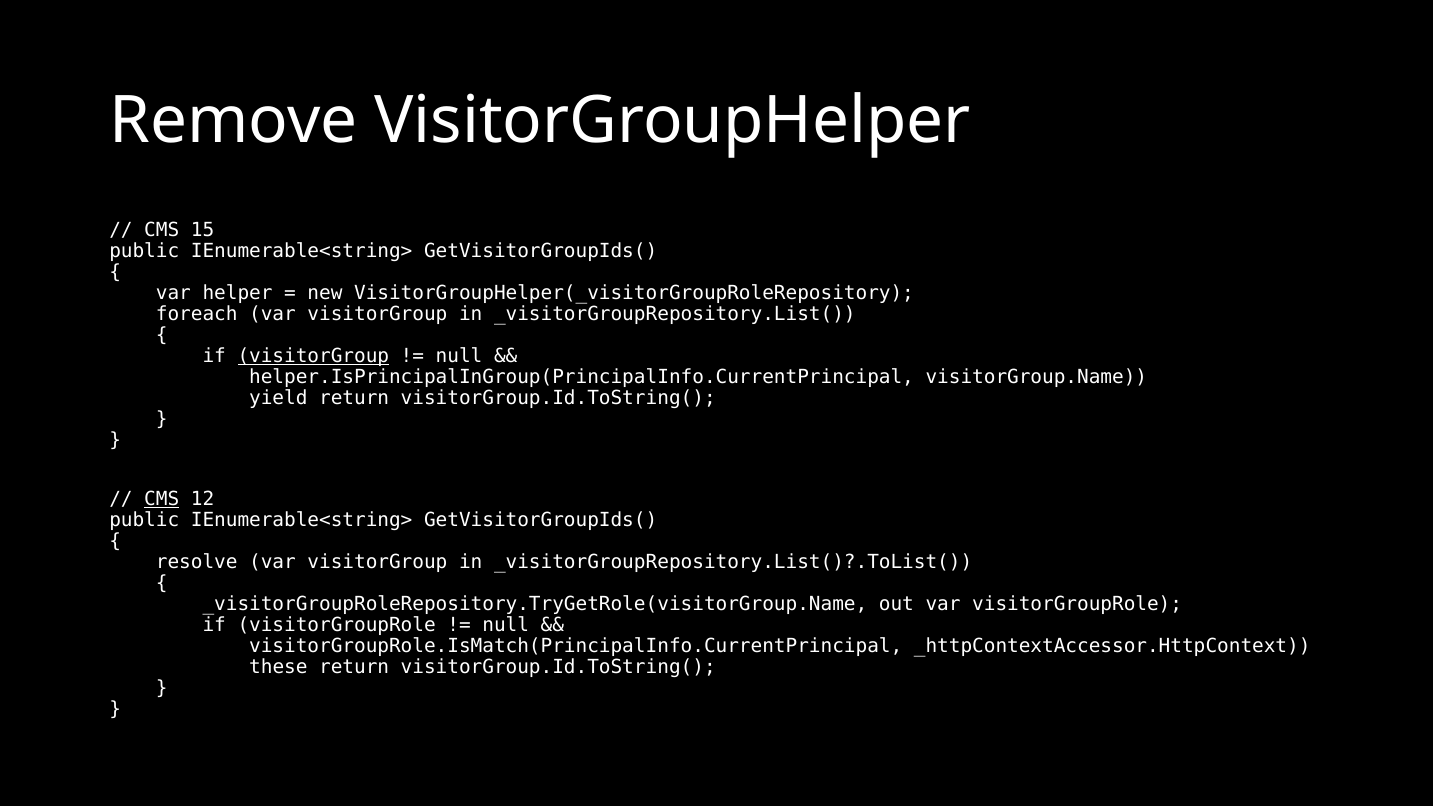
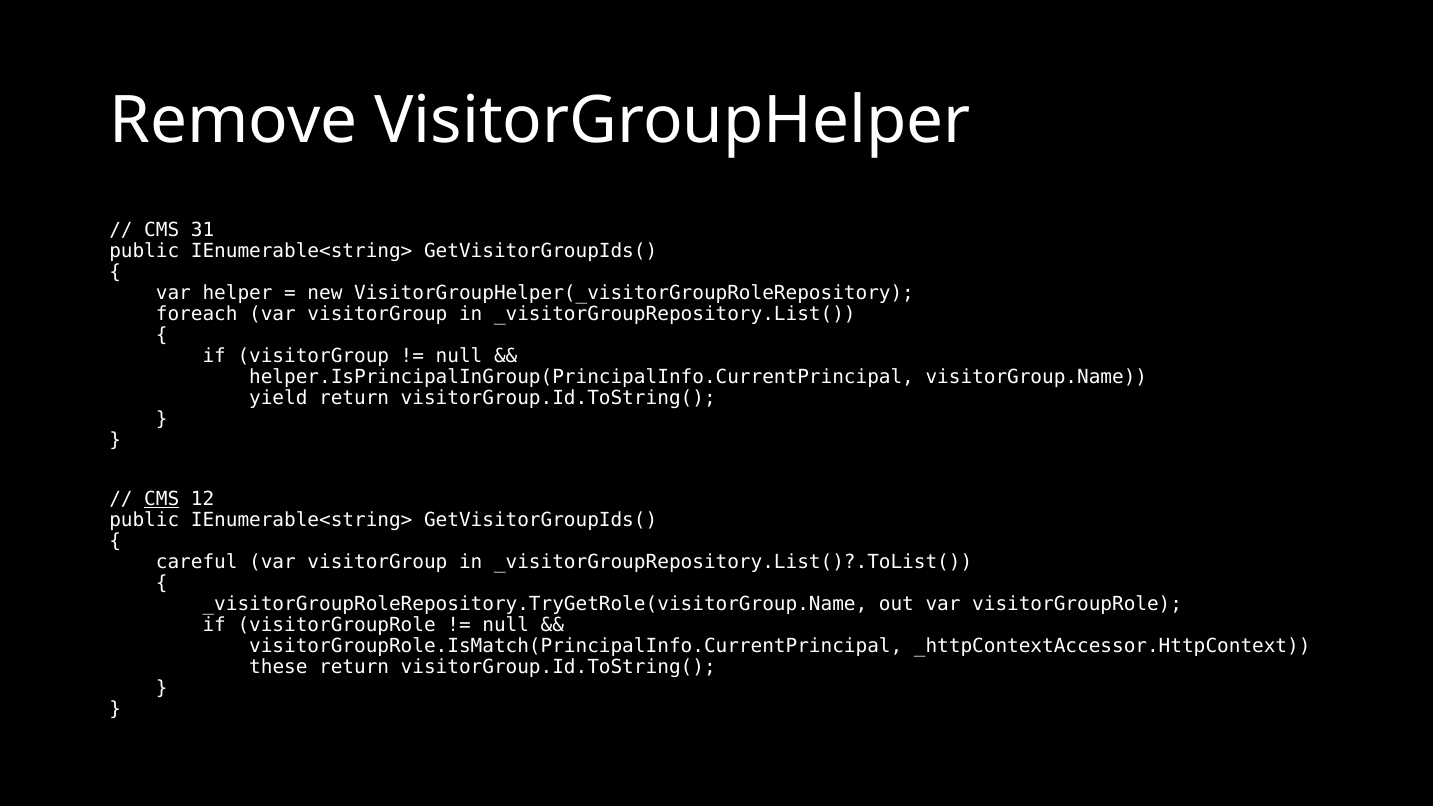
15: 15 -> 31 (203, 230)
visitorGroup underline: present -> none (313, 356)
resolve: resolve -> careful (197, 562)
